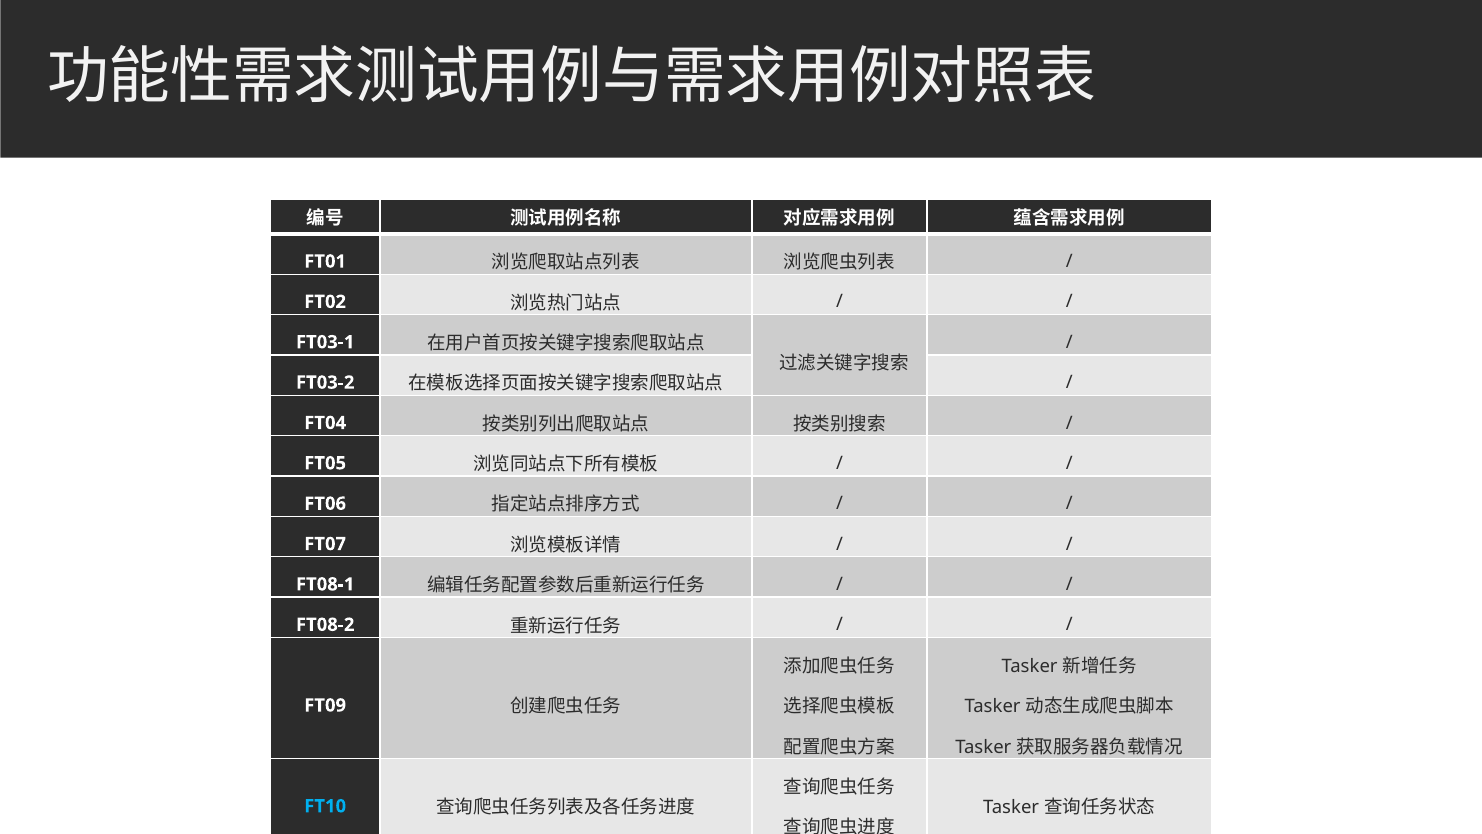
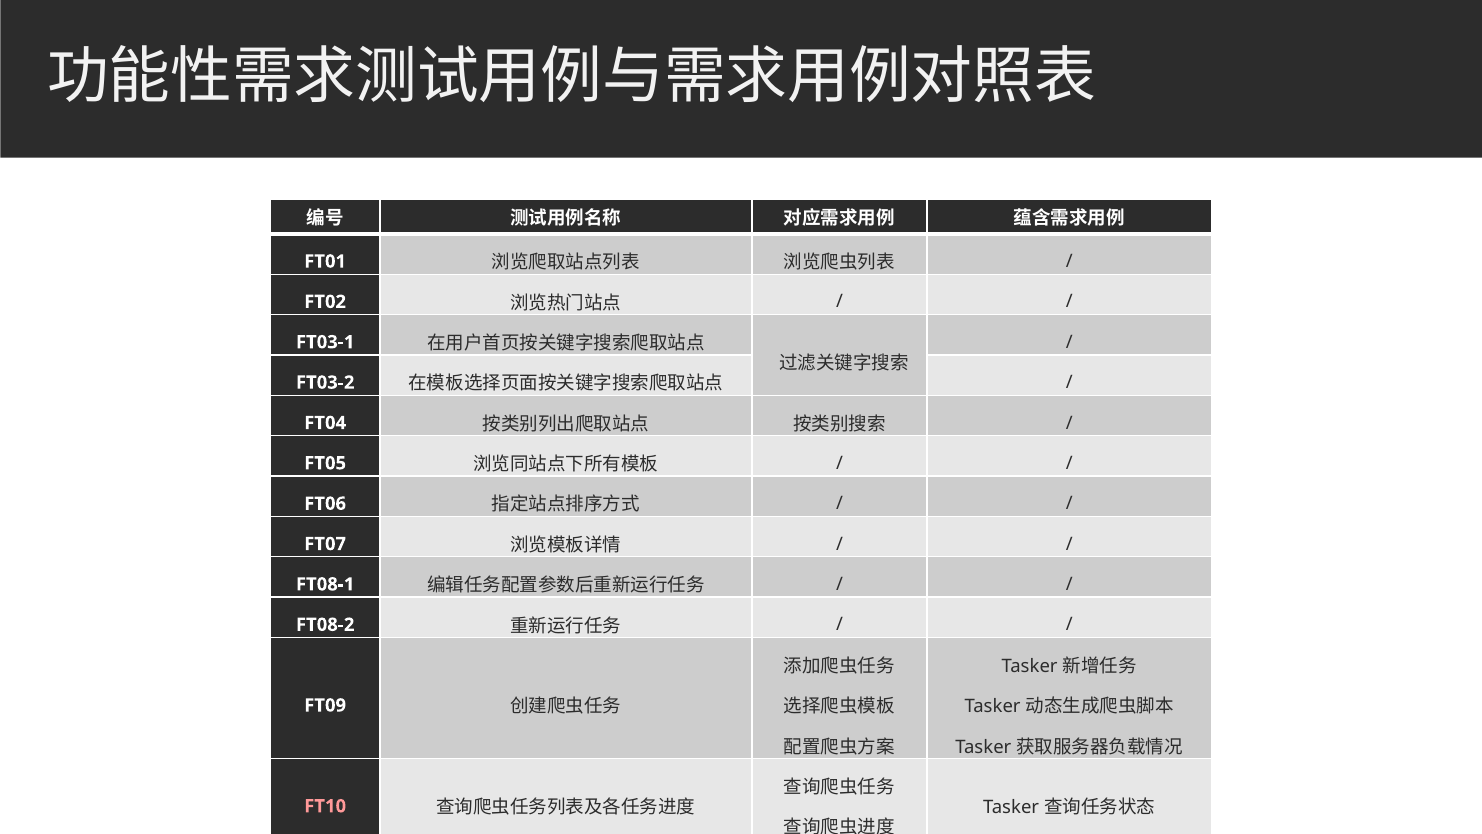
FT10 colour: light blue -> pink (325, 806)
